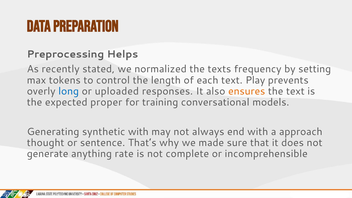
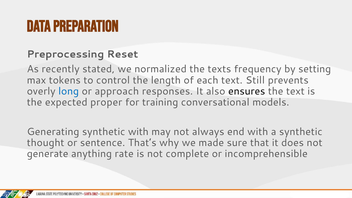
Helps: Helps -> Reset (123, 54)
Play: Play -> Still (255, 80)
uploaded: uploaded -> approach (117, 91)
ensures colour: orange -> black (247, 91)
a approach: approach -> synthetic (301, 132)
